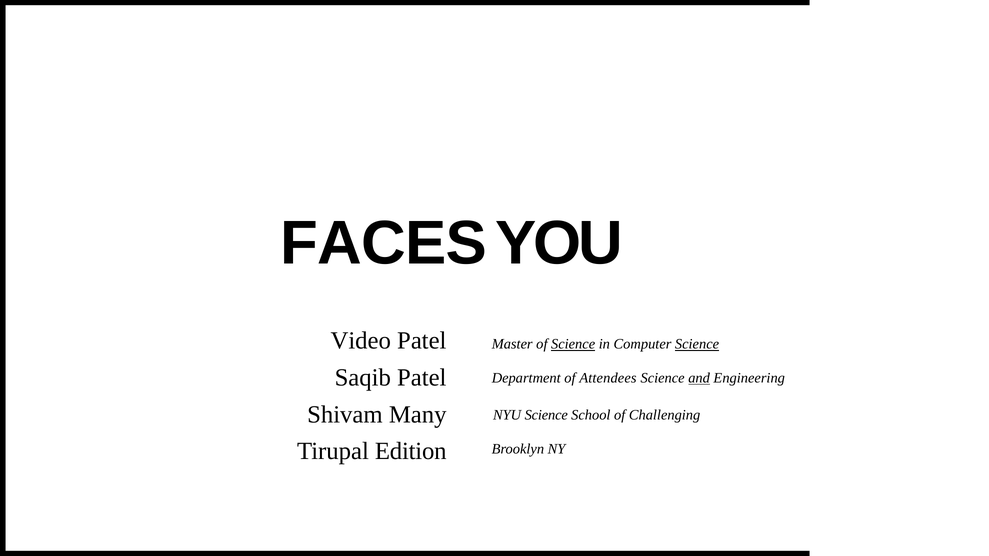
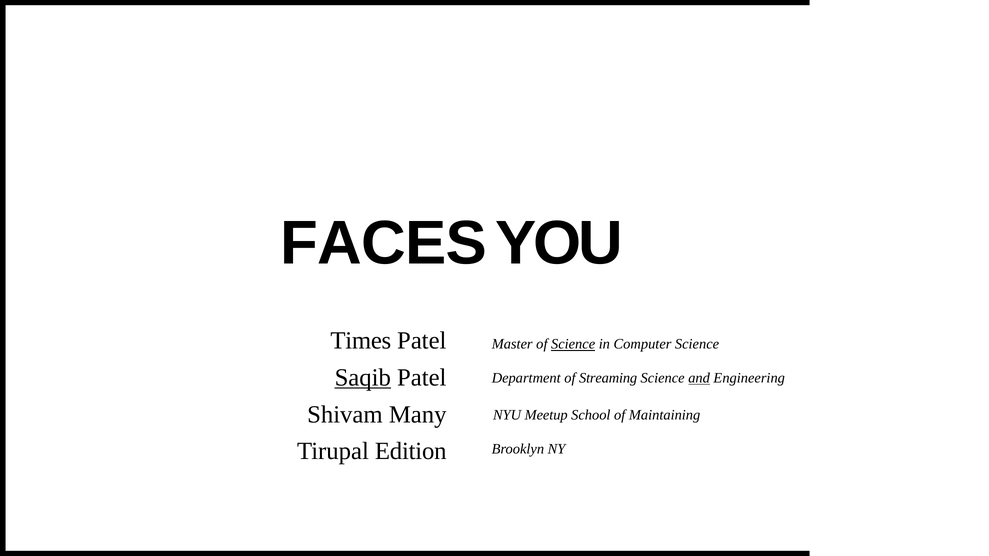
Video: Video -> Times (361, 341)
Science underline: present -> none (697, 344)
Saqib underline: none -> present (363, 378)
Attendees: Attendees -> Streaming (608, 378)
NYU Science: Science -> Meetup (546, 415)
Challenging: Challenging -> Maintaining (665, 415)
